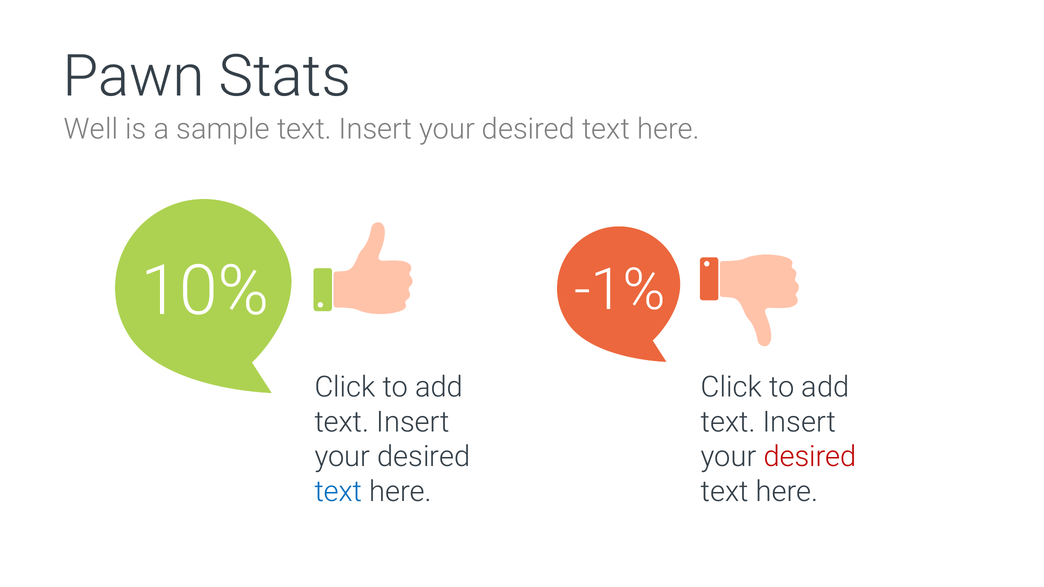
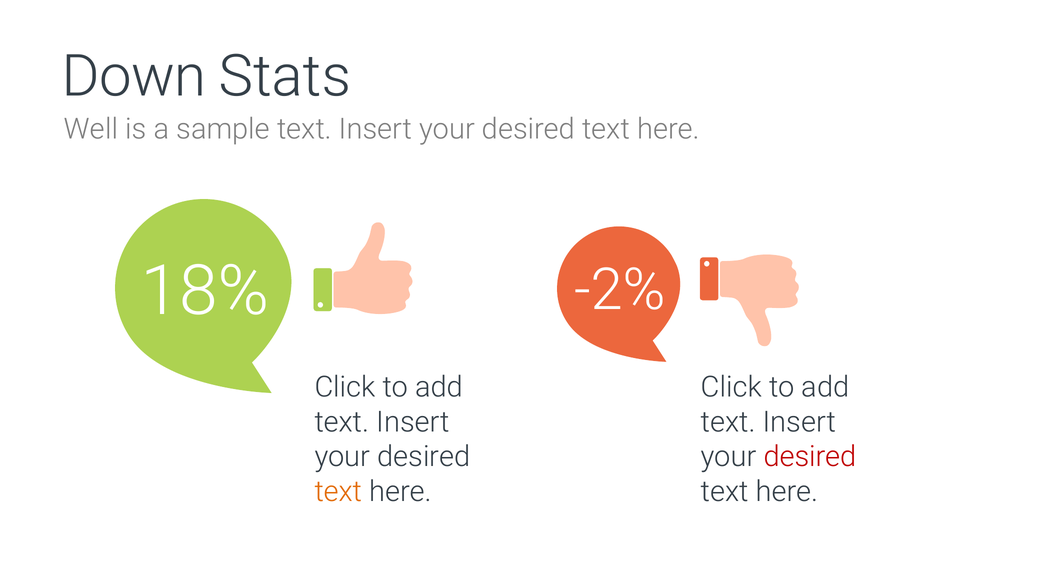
Pawn: Pawn -> Down (134, 76)
10%: 10% -> 18% (205, 291)
-1%: -1% -> -2% (620, 290)
text colour: blue -> orange (338, 492)
